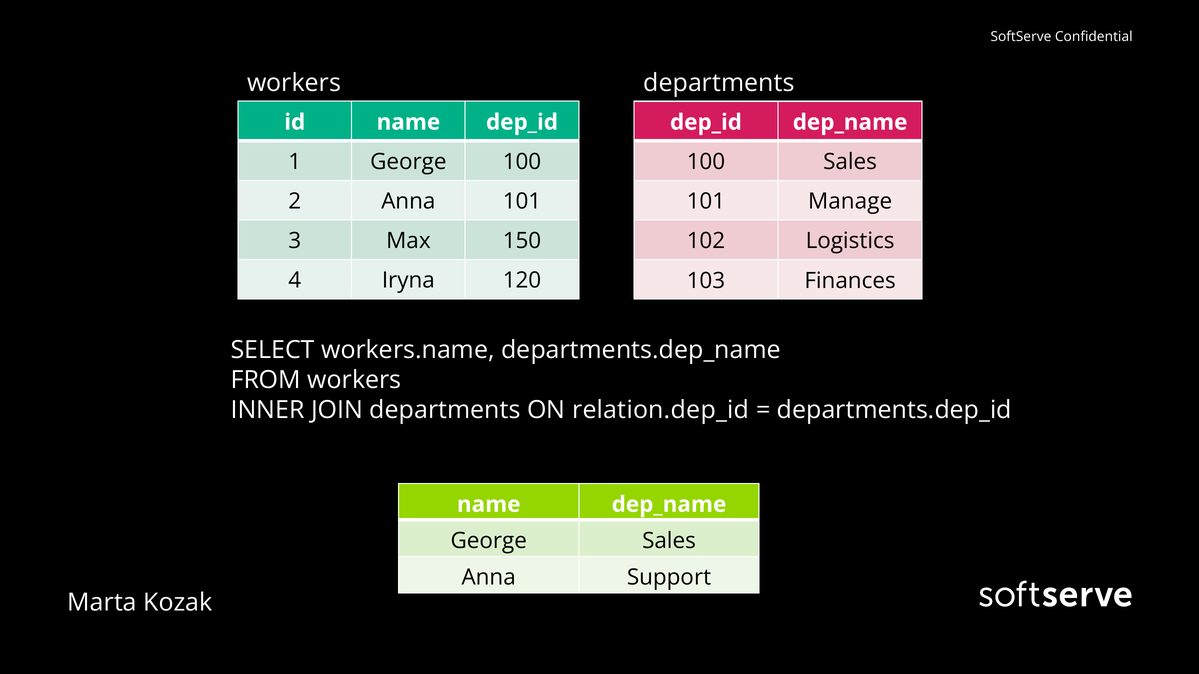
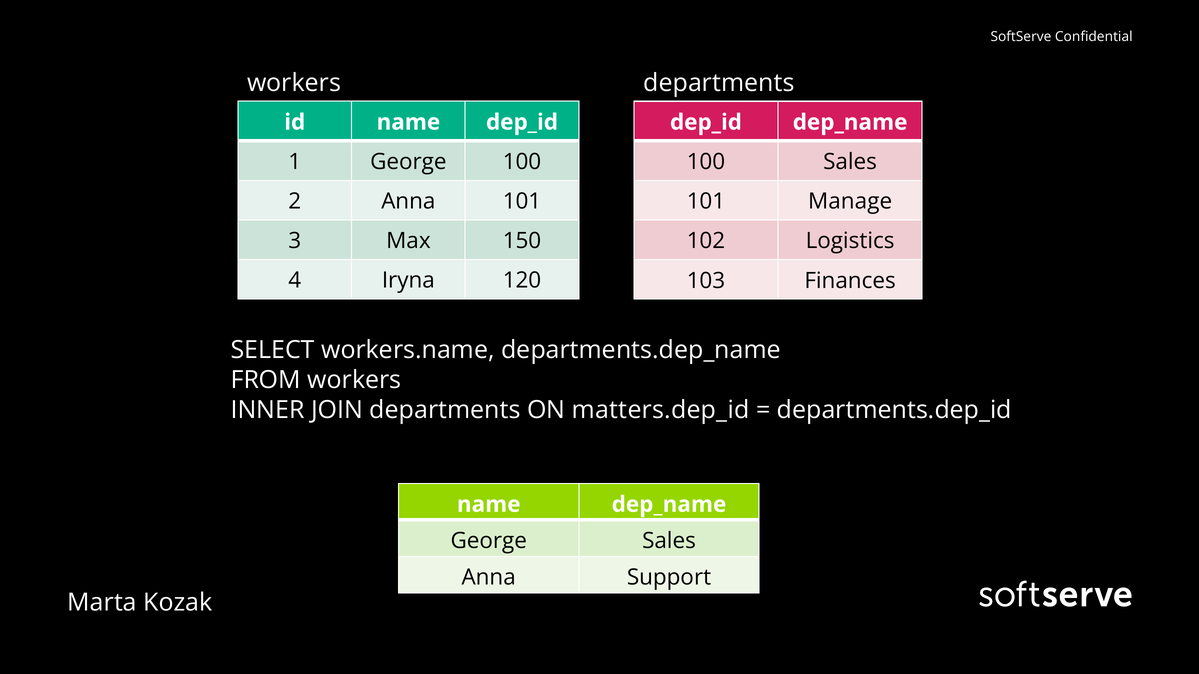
relation.dep_id: relation.dep_id -> matters.dep_id (661, 410)
